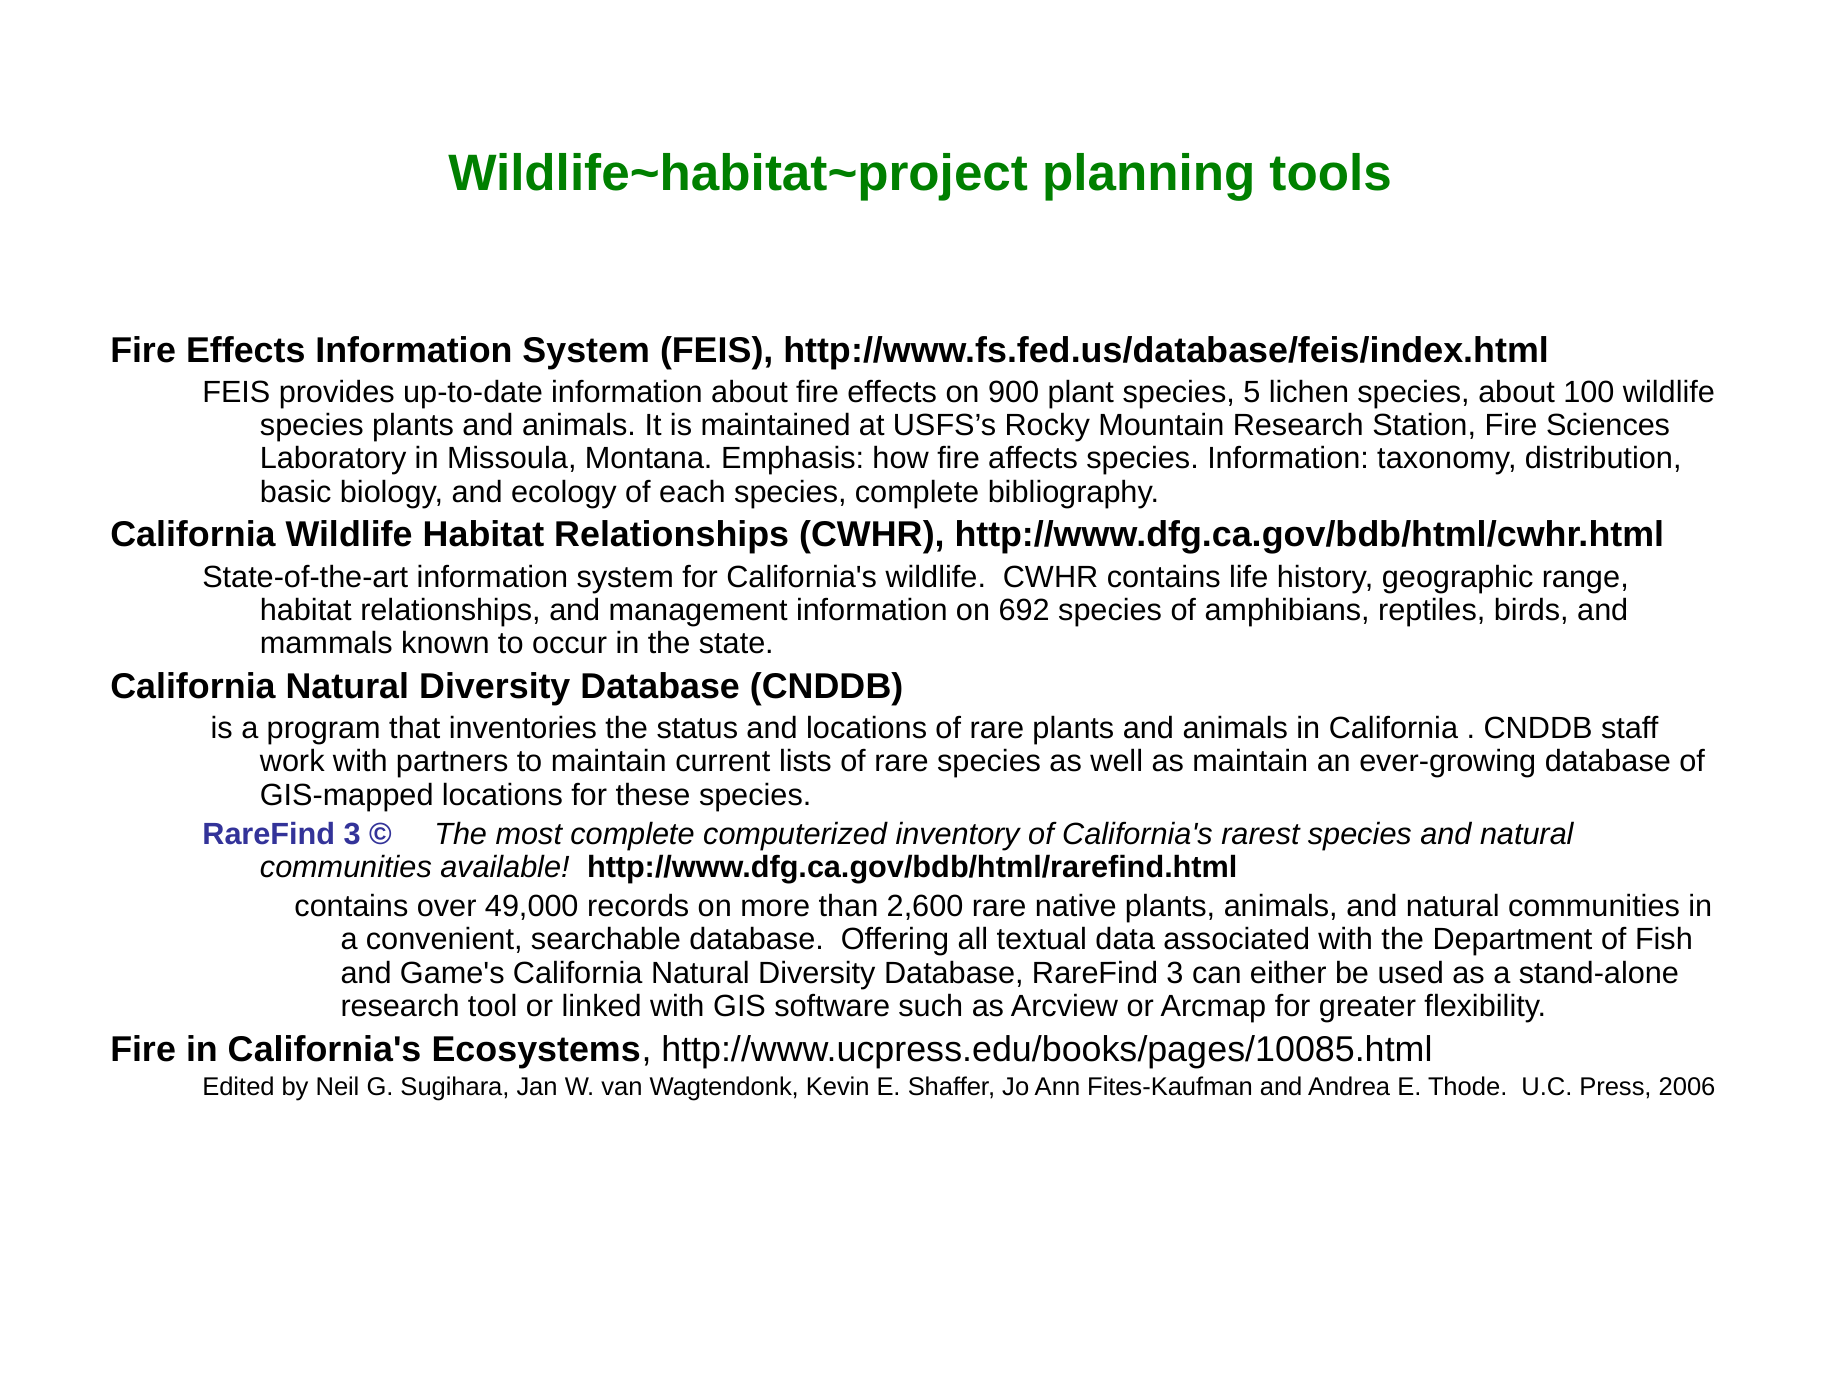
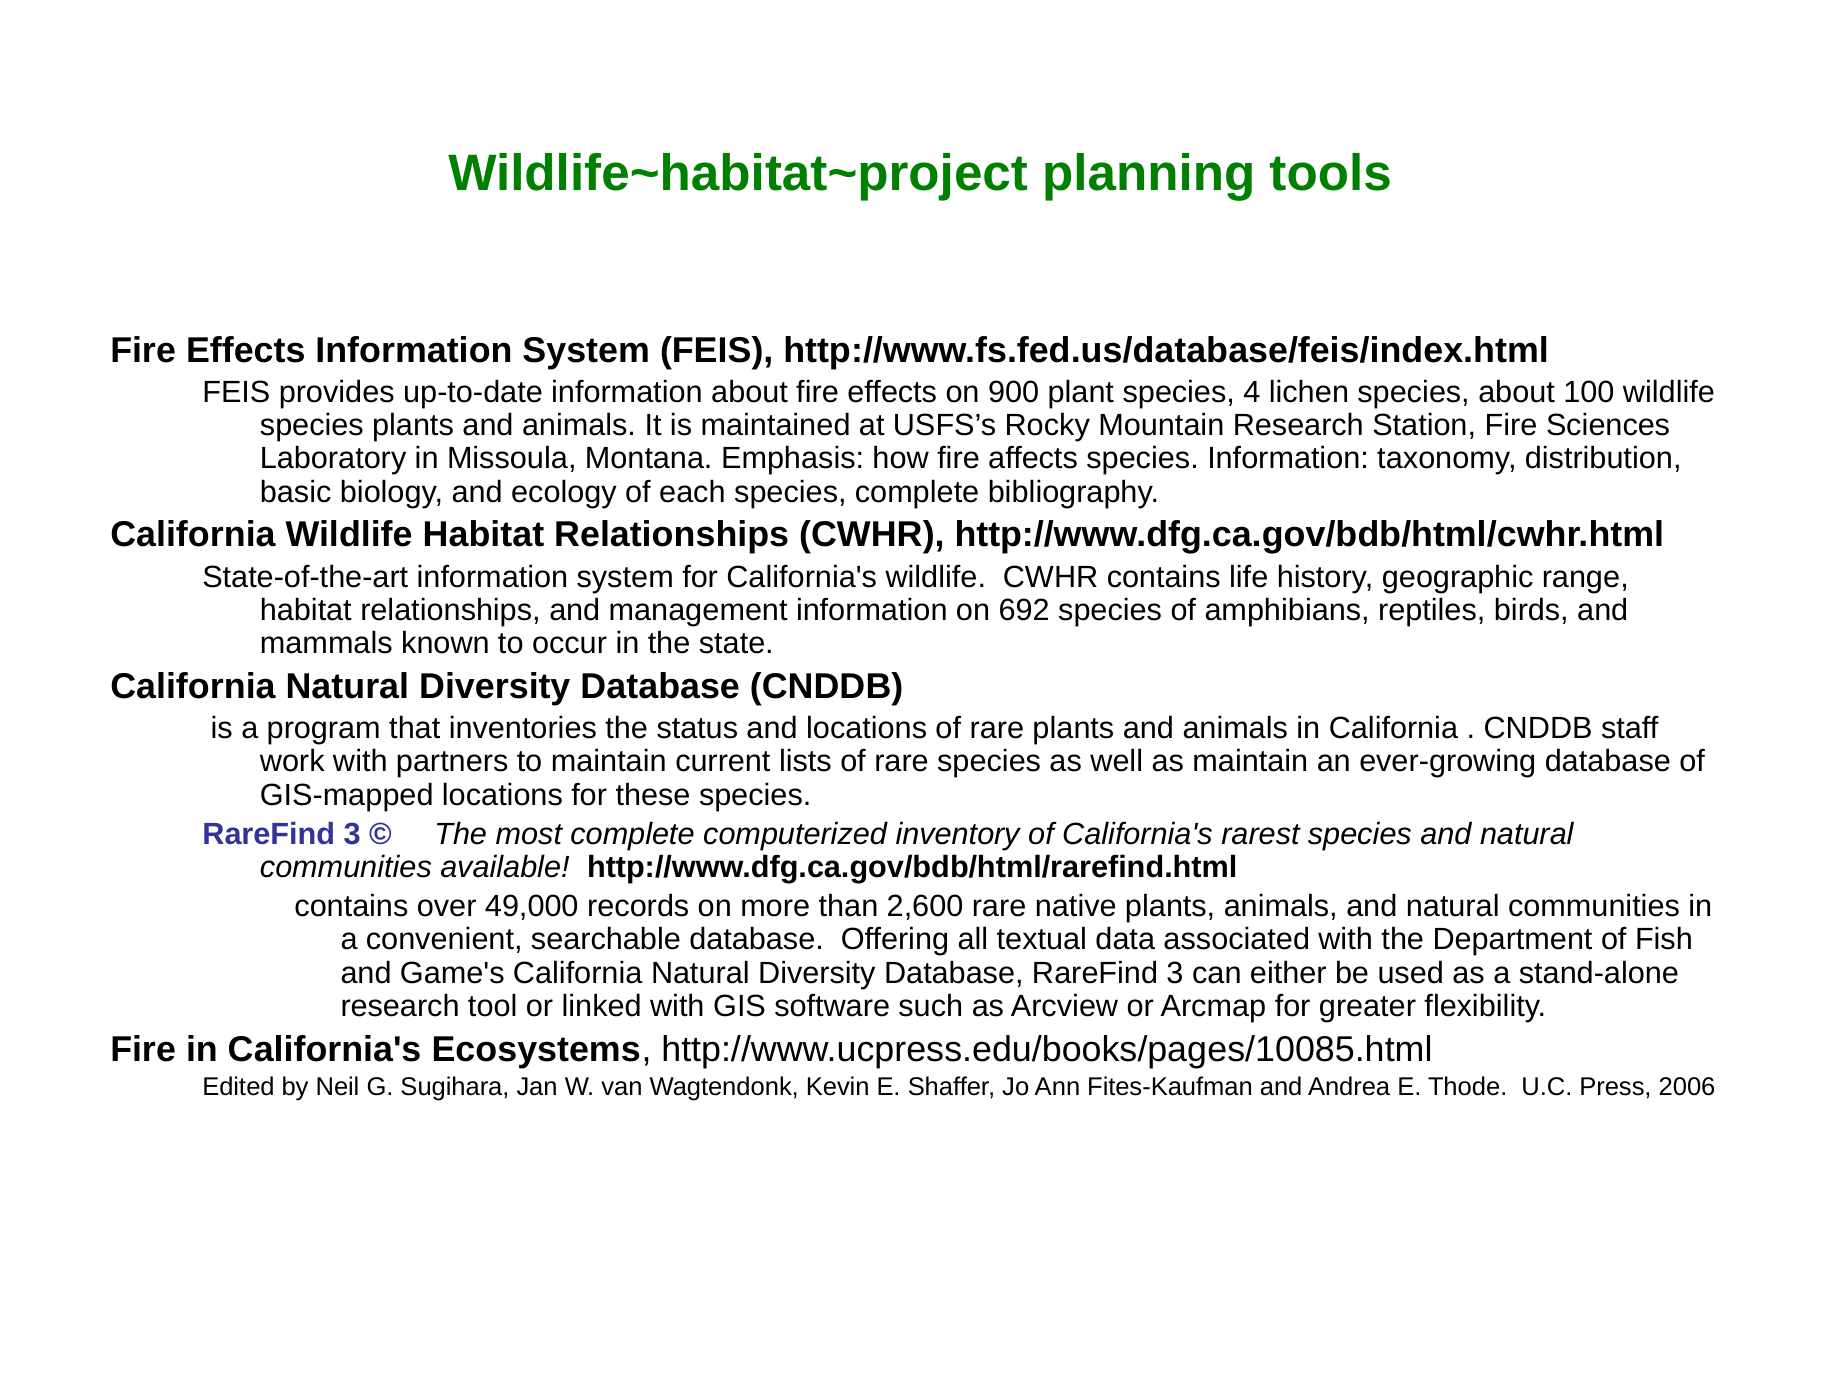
5: 5 -> 4 (1252, 393)
